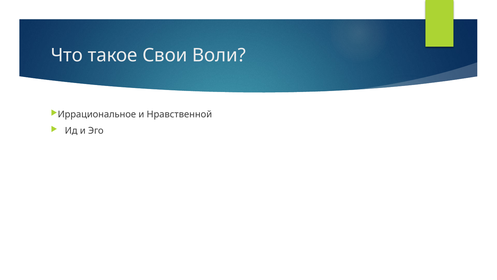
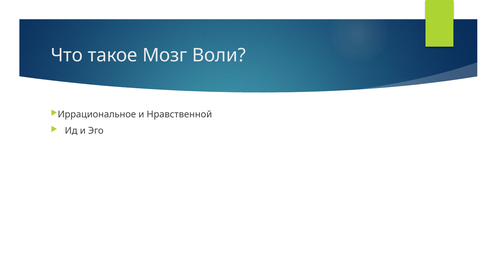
Свои: Свои -> Мозг (165, 55)
